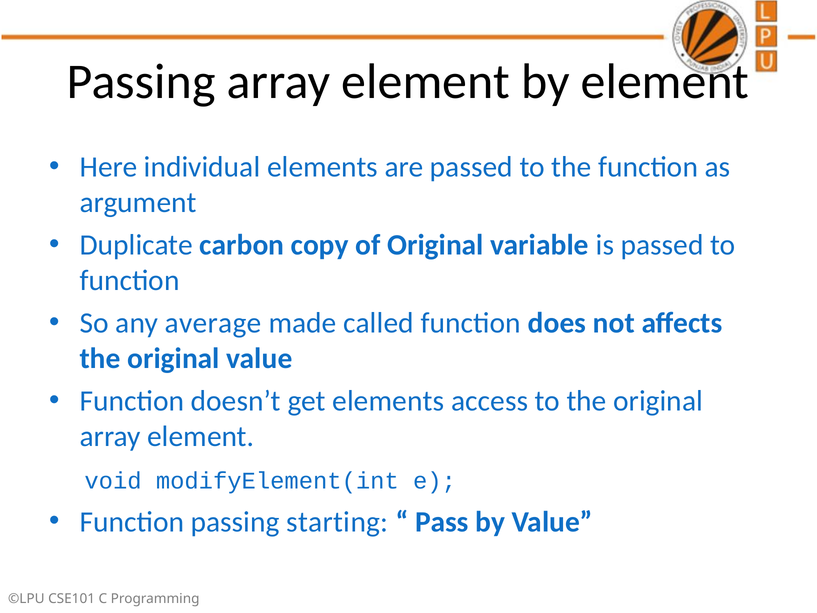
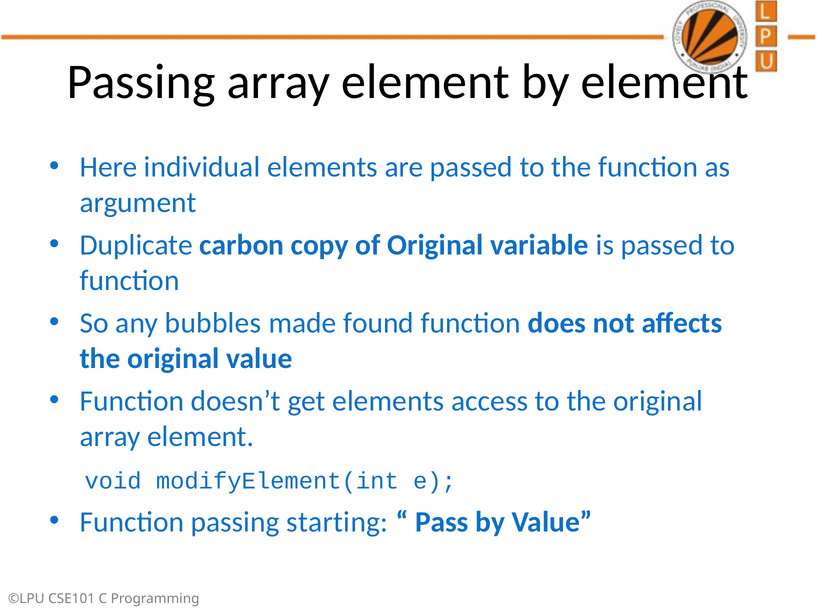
average: average -> bubbles (213, 323)
called: called -> found (379, 323)
